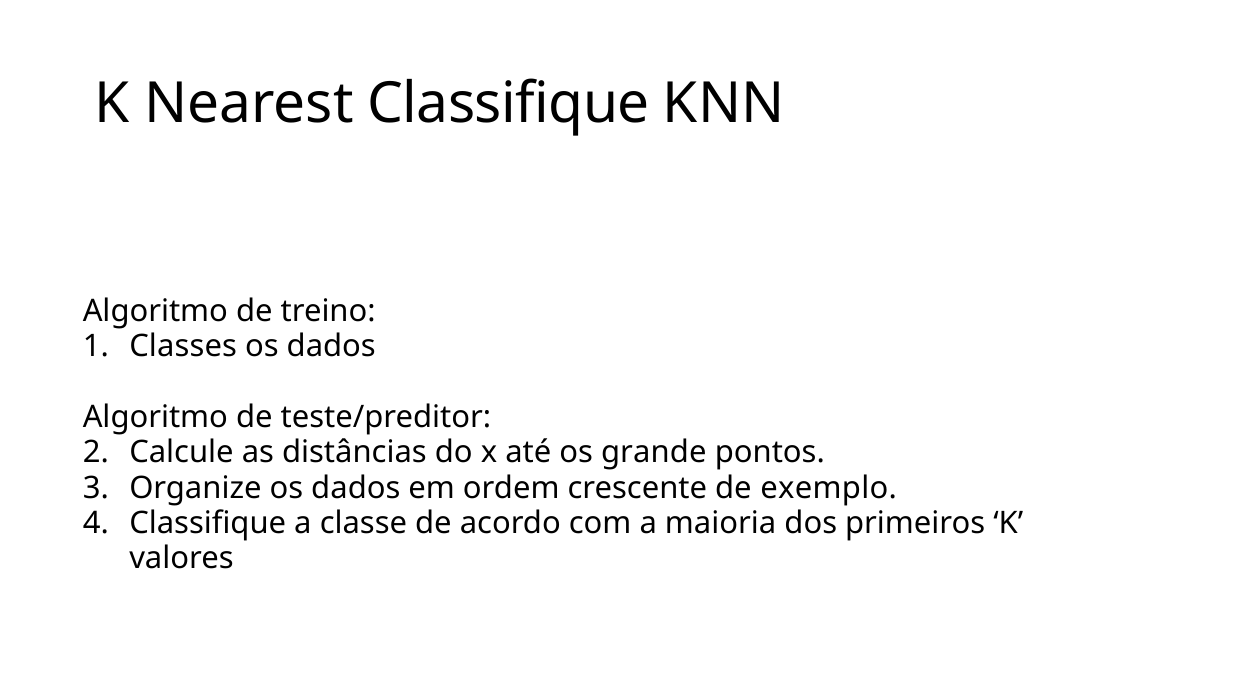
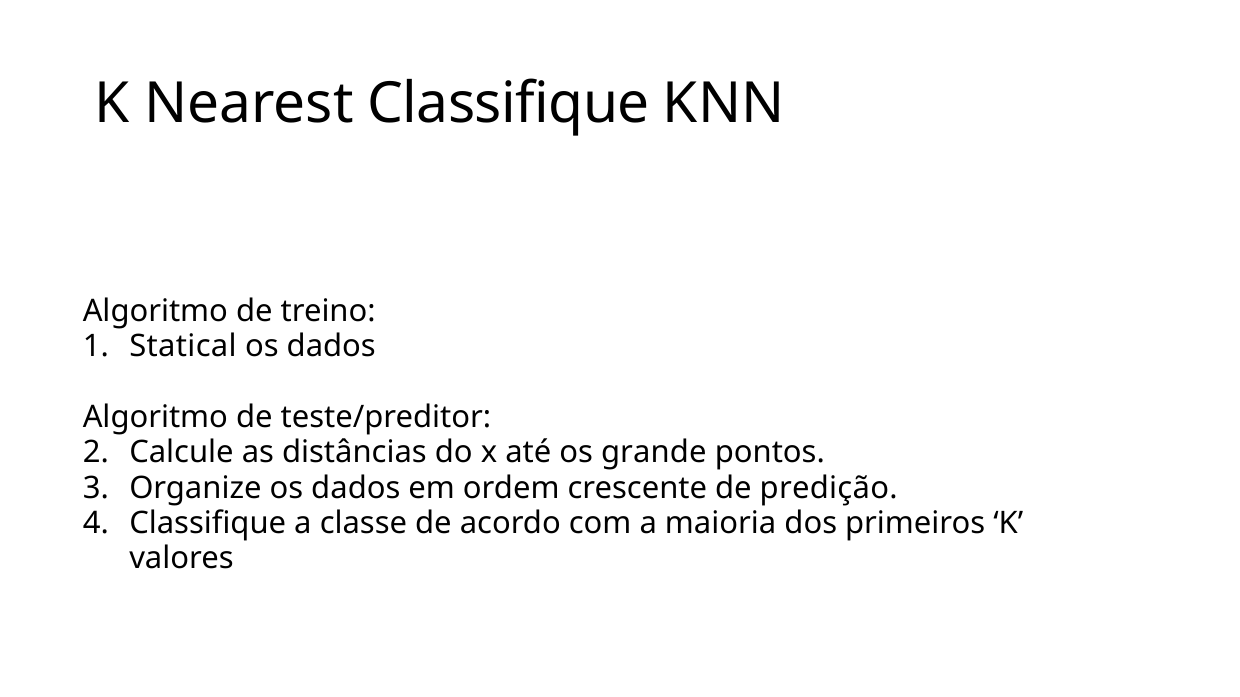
Classes: Classes -> Statical (183, 347)
exemplo: exemplo -> predição (829, 488)
